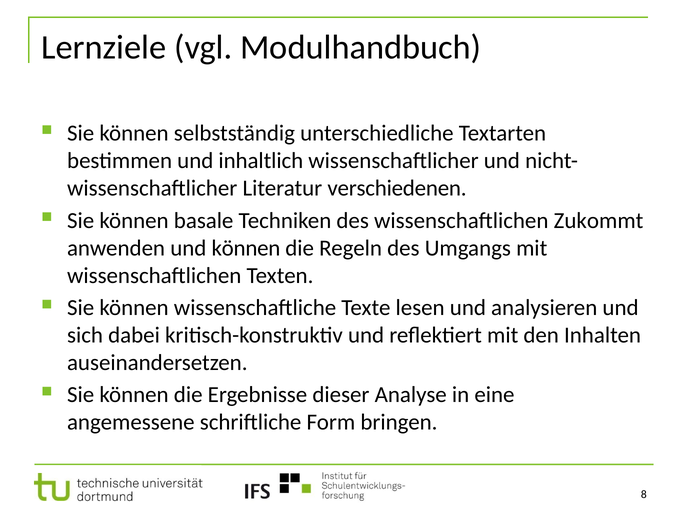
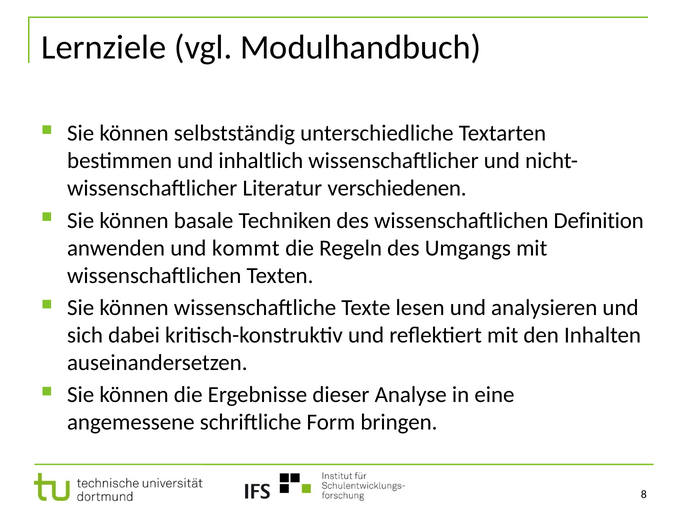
Zukommt: Zukommt -> Definition (599, 220)
und können: können -> kommt (246, 248)
